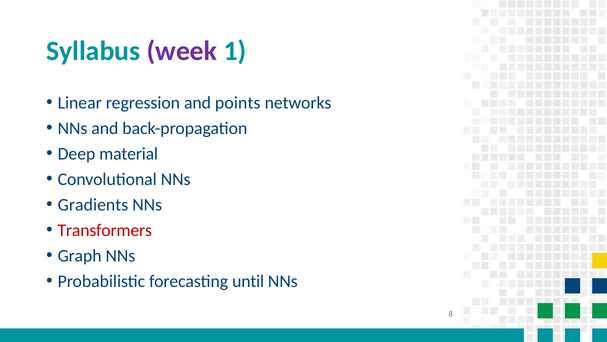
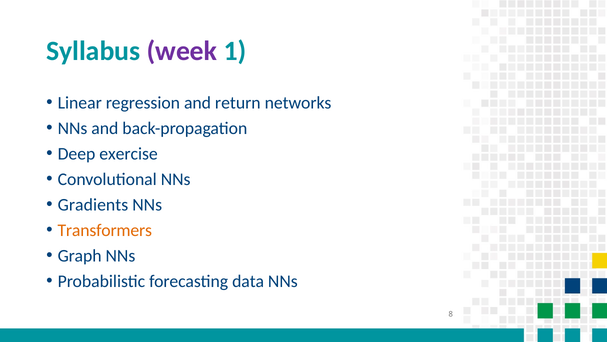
points: points -> return (238, 103)
material: material -> exercise (129, 154)
Transformers colour: red -> orange (105, 230)
until: until -> data (248, 281)
